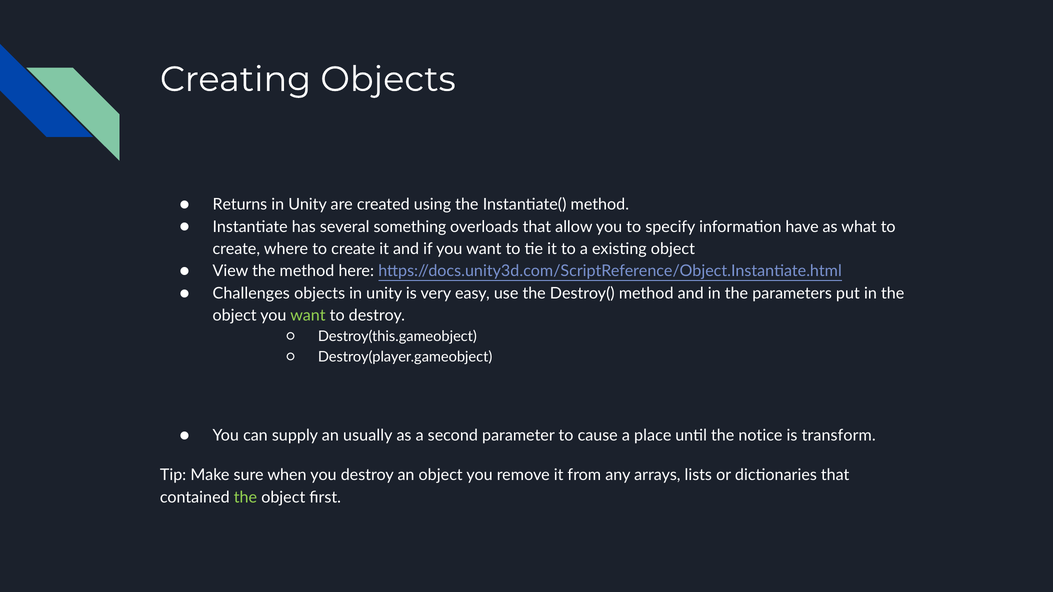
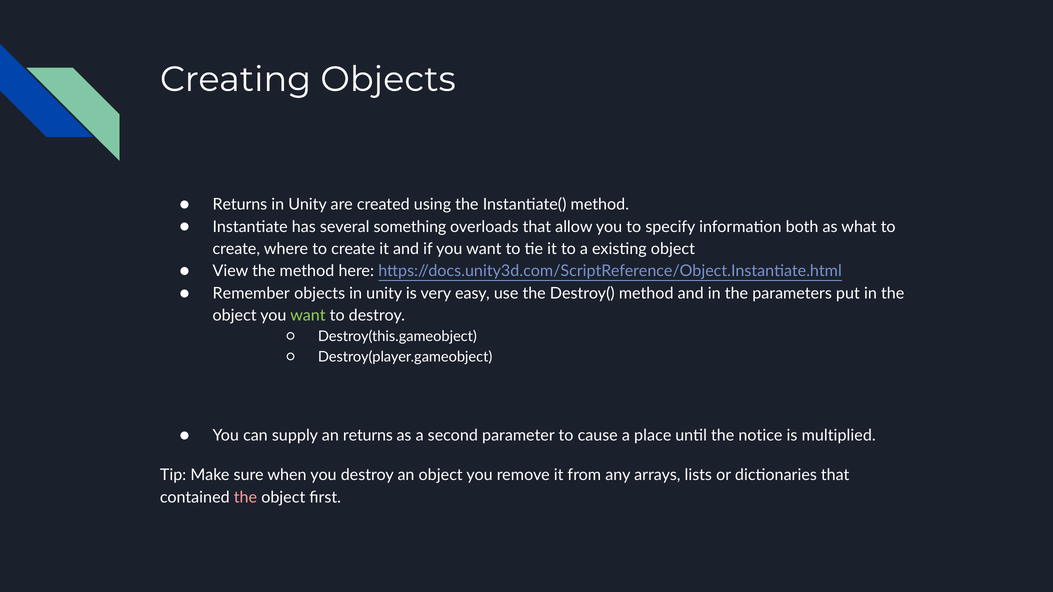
have: have -> both (802, 227)
Challenges: Challenges -> Remember (251, 294)
an usually: usually -> returns (368, 436)
transform: transform -> multiplied (839, 436)
the colour: light green -> pink (245, 497)
